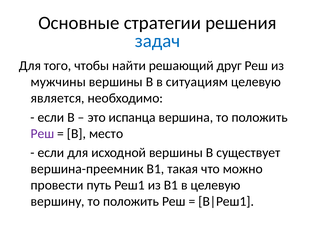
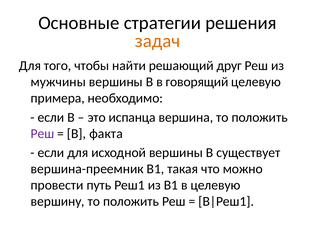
задач colour: blue -> orange (158, 41)
ситуациям: ситуациям -> говорящий (197, 82)
является: является -> примера (58, 98)
место: место -> факта (106, 134)
